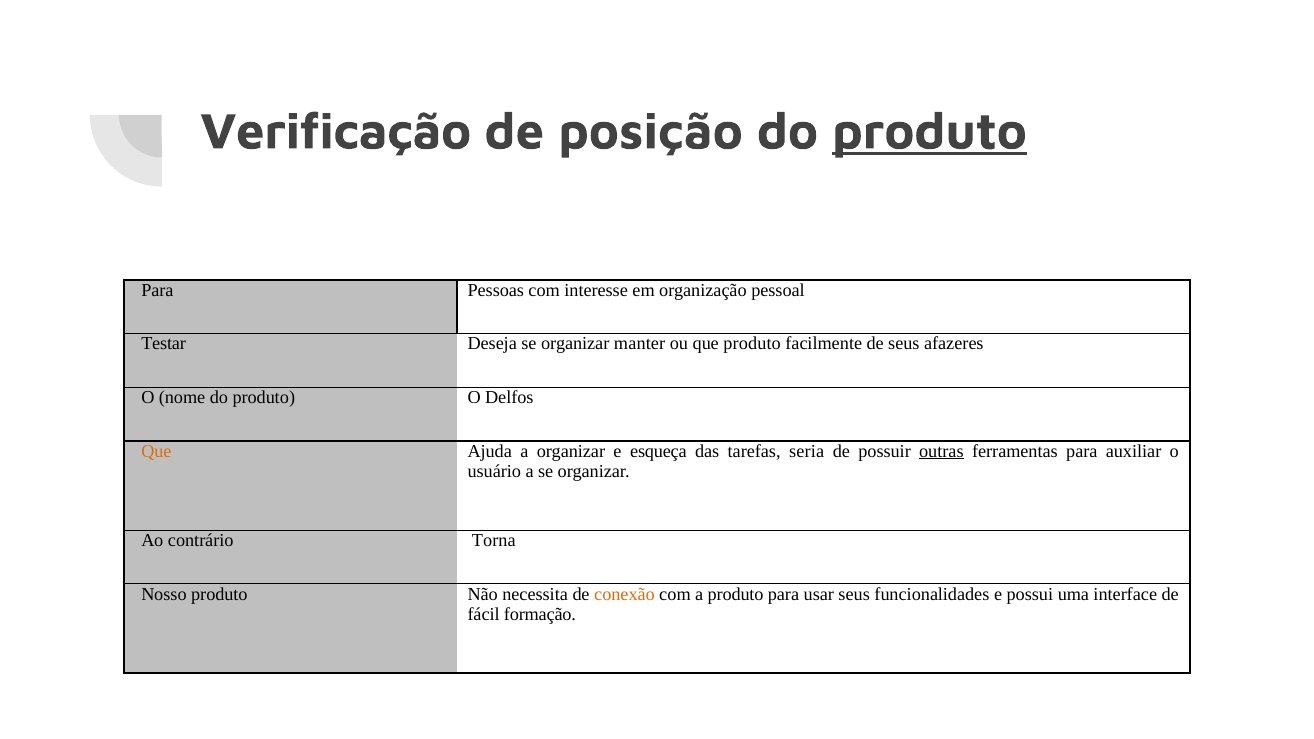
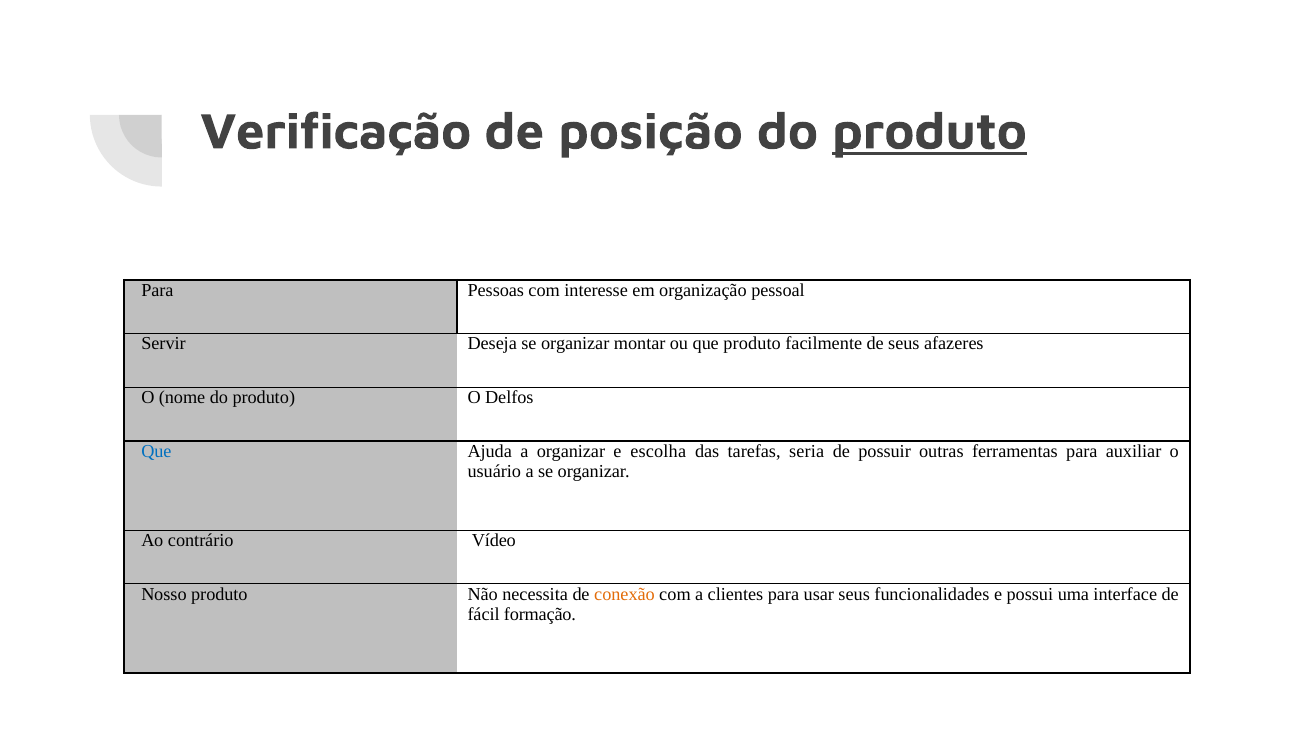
Testar: Testar -> Servir (164, 344)
manter: manter -> montar (640, 344)
Que colour: orange -> blue (156, 451)
esqueça: esqueça -> escolha (658, 451)
outras underline: present -> none (941, 451)
Torna: Torna -> Vídeo (494, 541)
a produto: produto -> clientes (736, 594)
